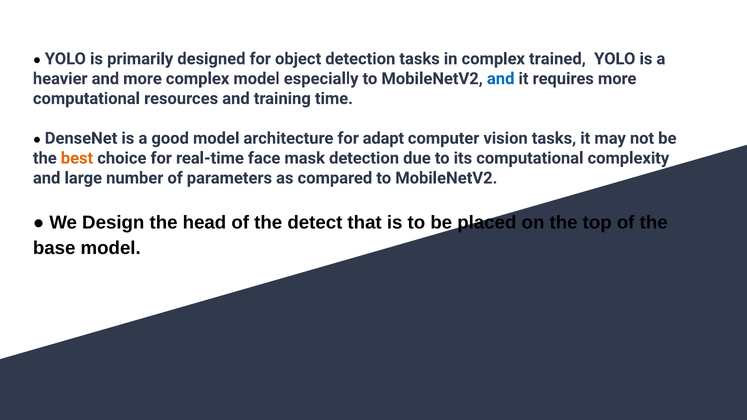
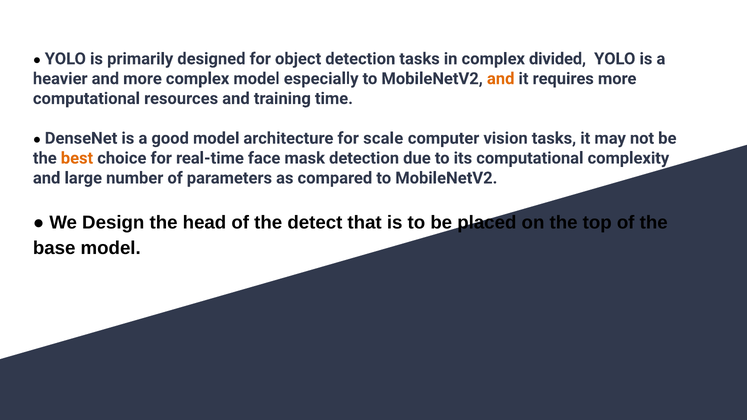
trained: trained -> divided (558, 59)
and colour: blue -> orange (501, 79)
adapt: adapt -> scale (383, 138)
